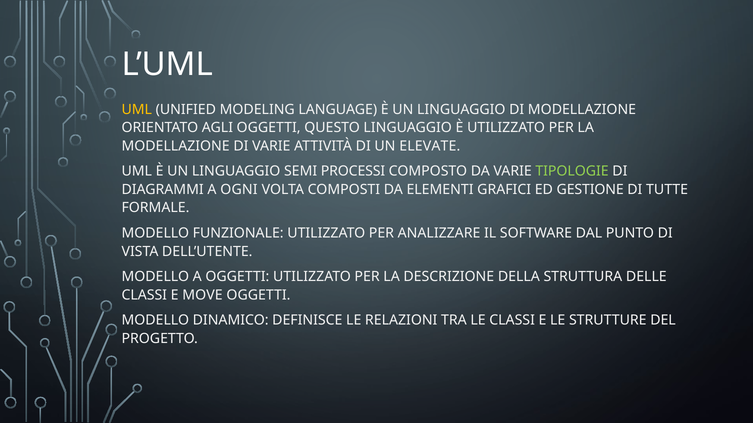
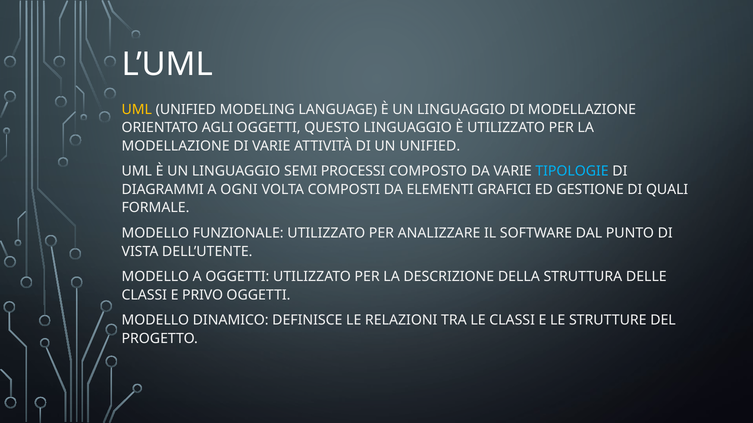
UN ELEVATE: ELEVATE -> UNIFIED (430, 146)
TIPOLOGIE colour: light green -> light blue (572, 172)
TUTTE: TUTTE -> QUALI (667, 190)
MOVE: MOVE -> PRIVO (203, 295)
